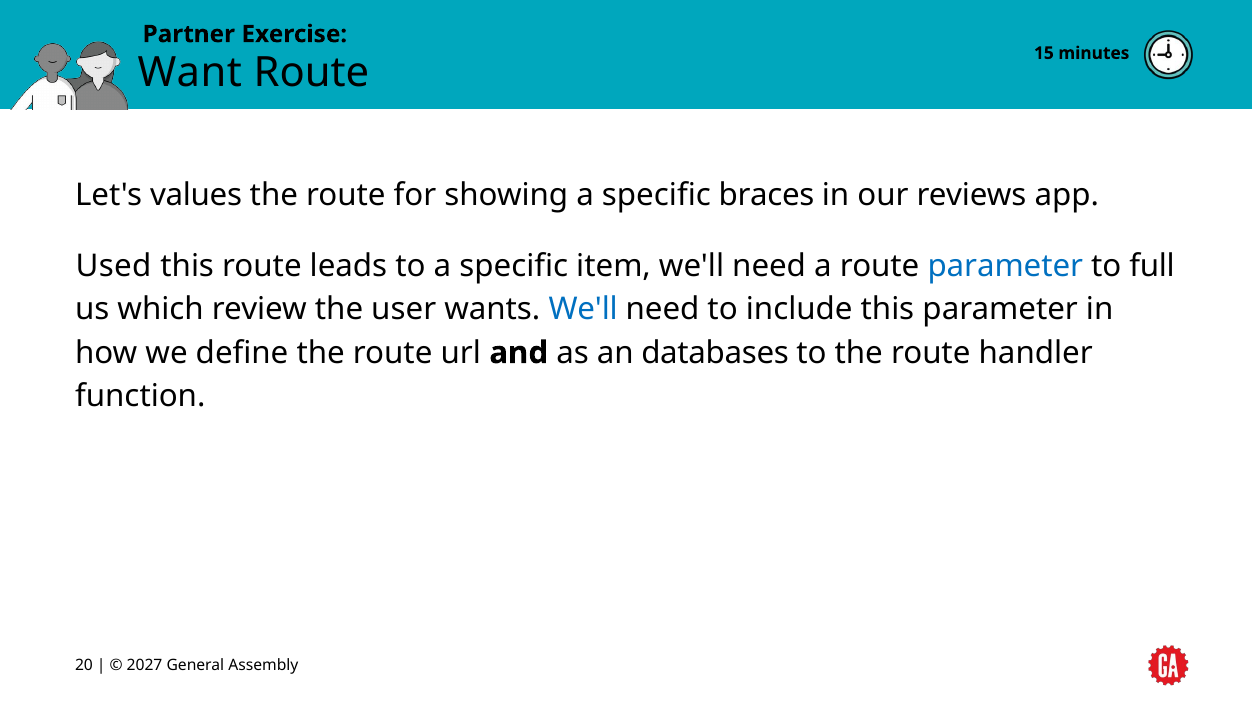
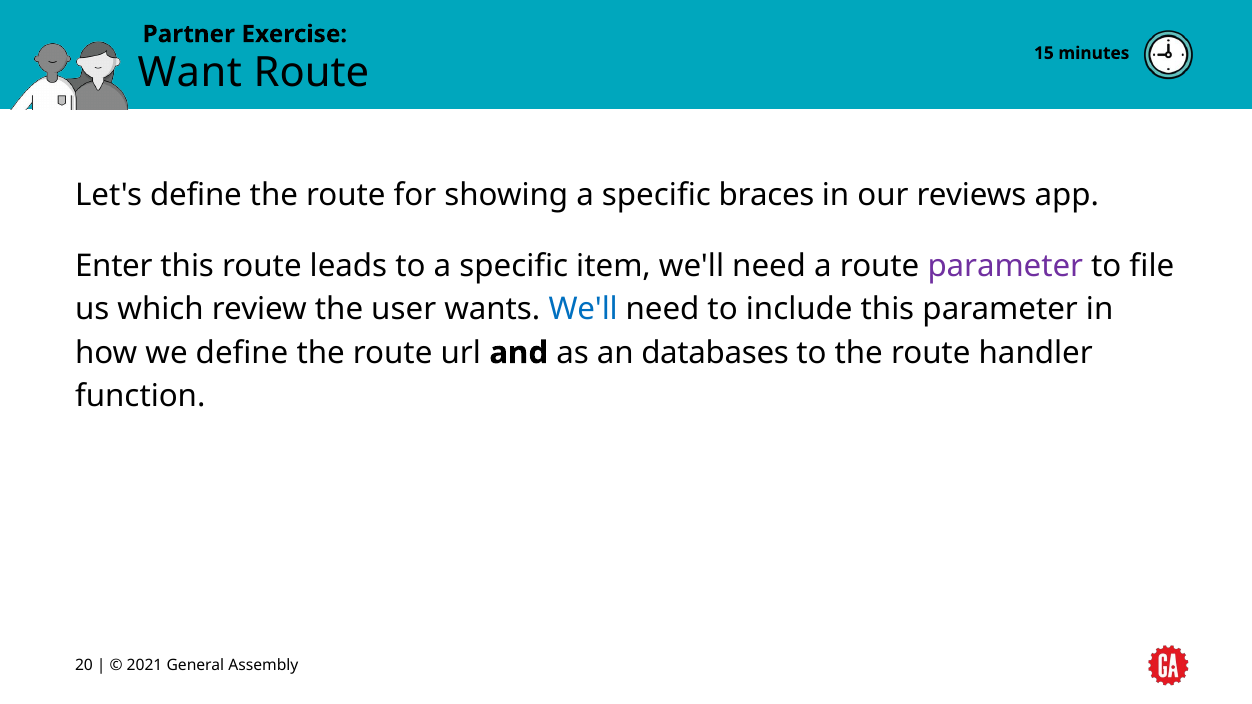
Let's values: values -> define (196, 196)
Used: Used -> Enter (114, 267)
parameter colour: blue -> purple (1005, 267)
full: full -> file (1152, 267)
2027: 2027 -> 2021 (145, 665)
